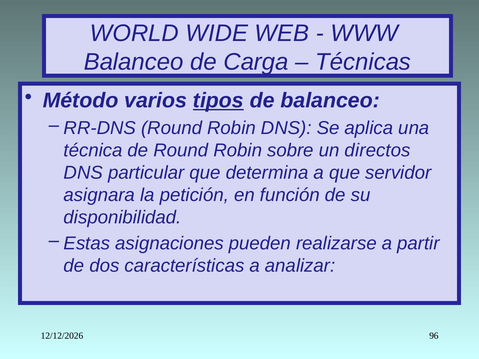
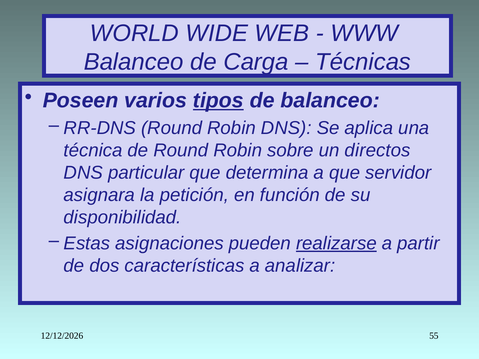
Método: Método -> Poseen (81, 100)
realizarse underline: none -> present (336, 244)
96: 96 -> 55 (434, 336)
